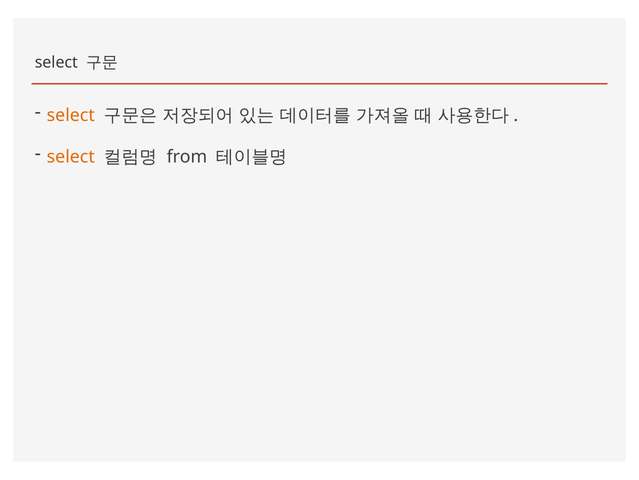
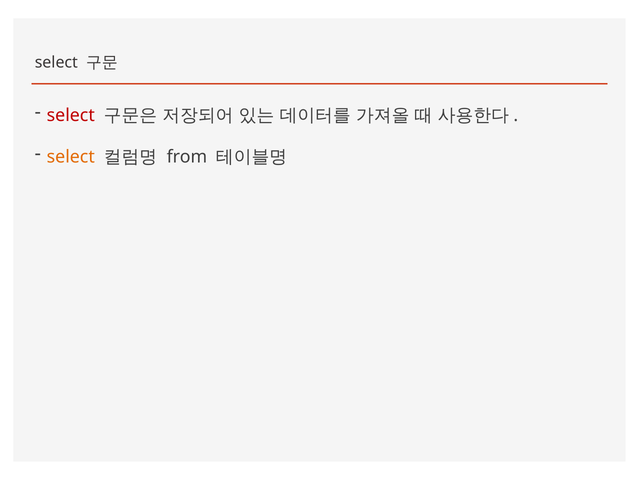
select colour: orange -> red (71, 115)
